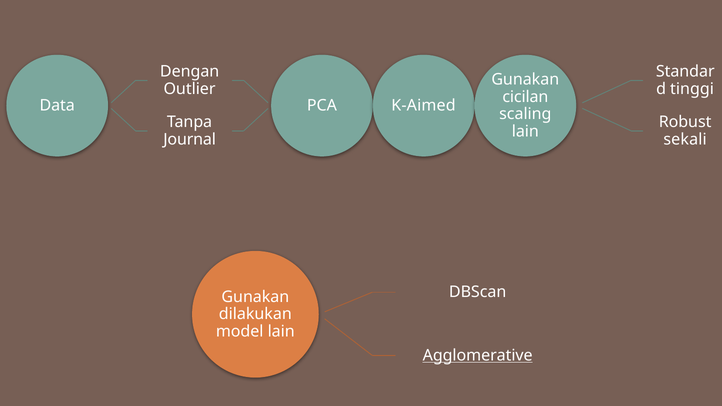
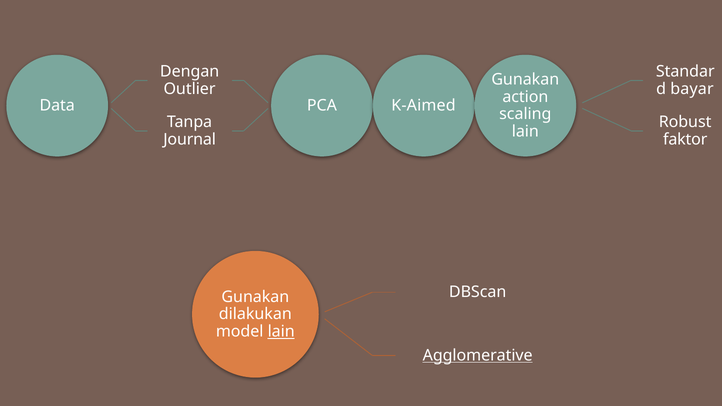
tinggi: tinggi -> bayar (692, 89)
cicilan: cicilan -> action (525, 97)
sekali: sekali -> faktor (685, 139)
lain underline: none -> present (281, 332)
